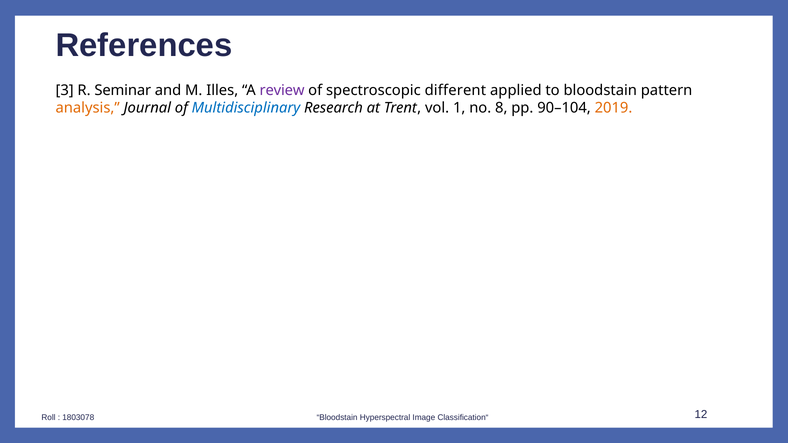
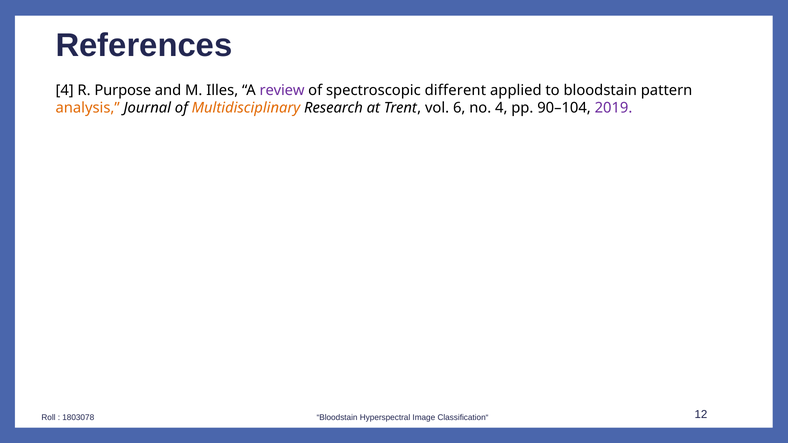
3: 3 -> 4 (65, 90)
Seminar: Seminar -> Purpose (123, 90)
Multidisciplinary colour: blue -> orange (246, 108)
1: 1 -> 6 (459, 108)
no 8: 8 -> 4 (501, 108)
2019 colour: orange -> purple (614, 108)
